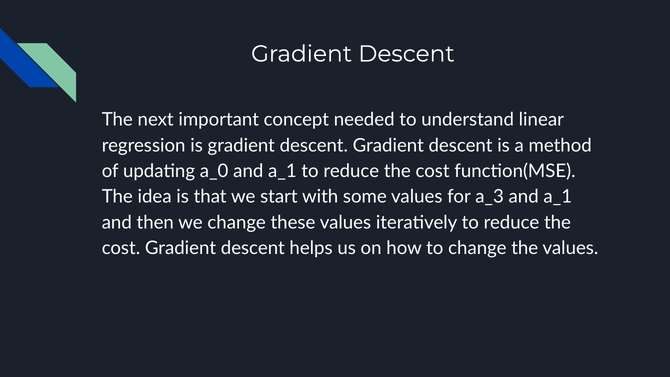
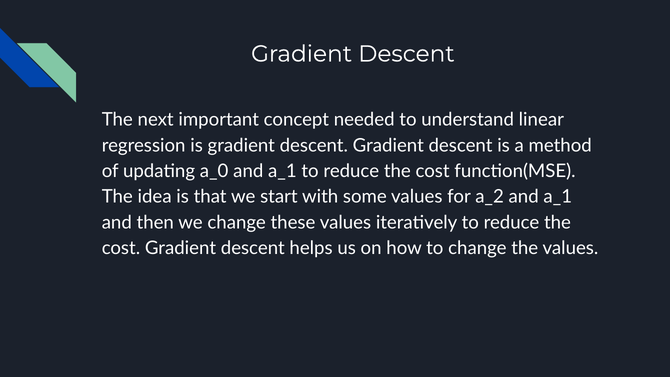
a_3: a_3 -> a_2 (490, 197)
